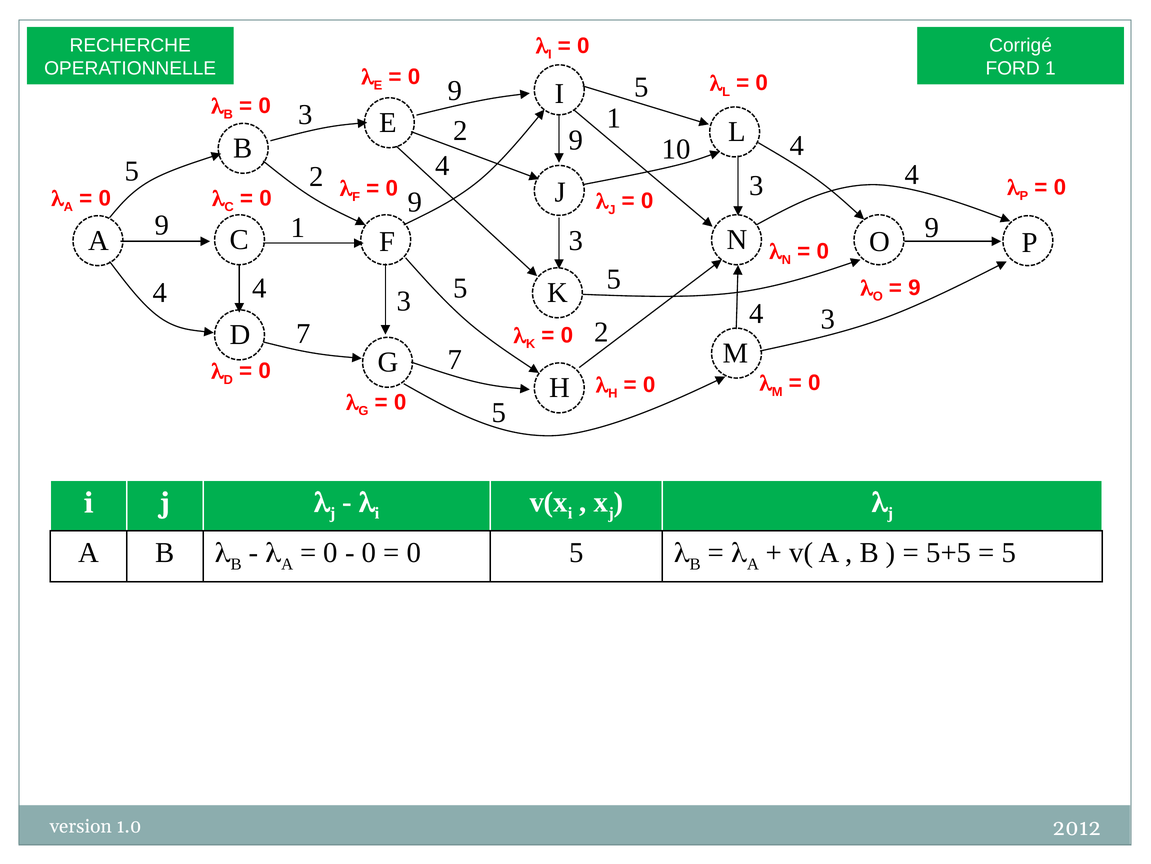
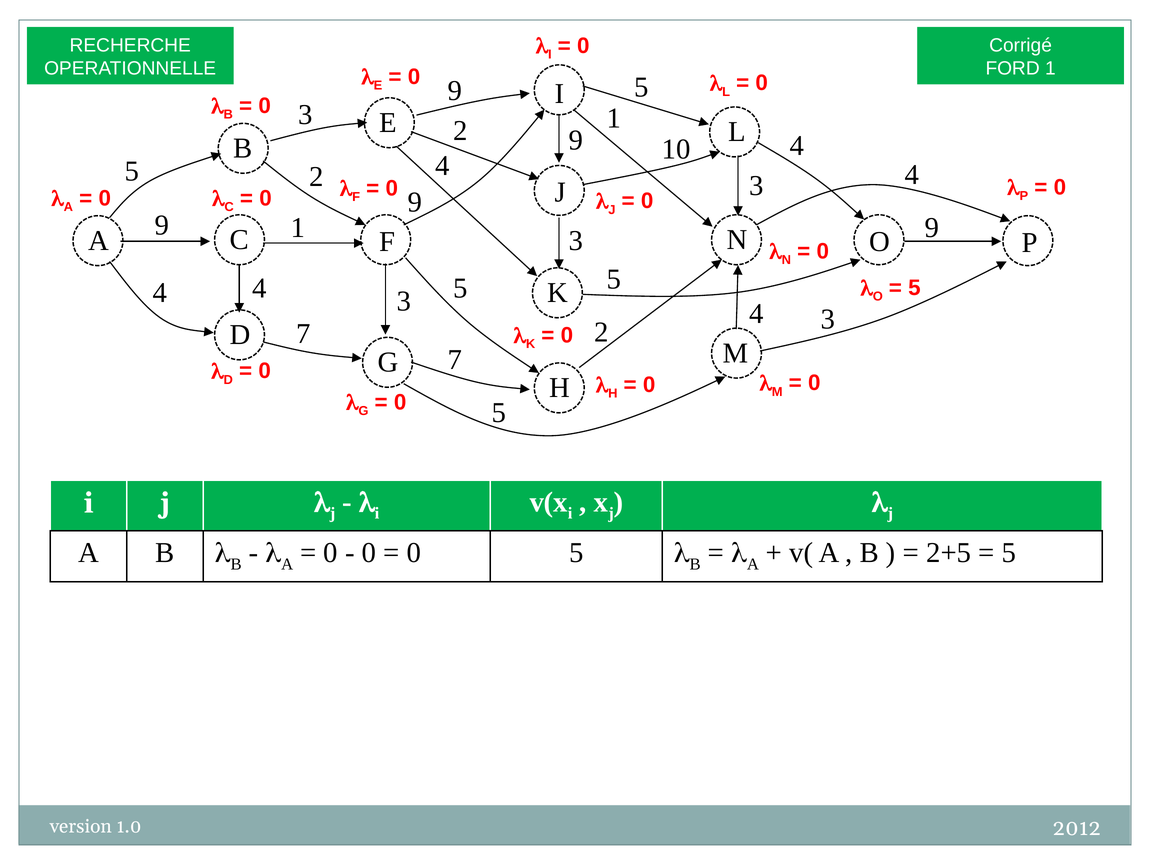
9: 9 -> 5 (914, 288)
5+5: 5+5 -> 2+5 (949, 552)
